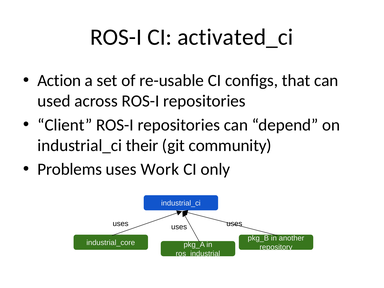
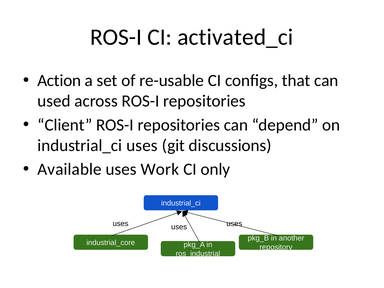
industrial_ci their: their -> uses (142, 145)
community: community -> discussions (230, 145)
Problems: Problems -> Available (70, 169)
